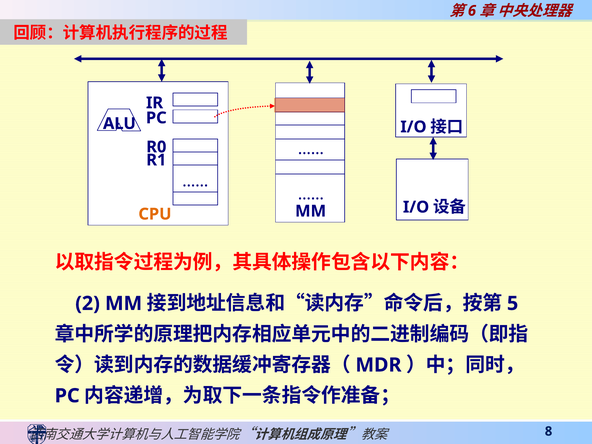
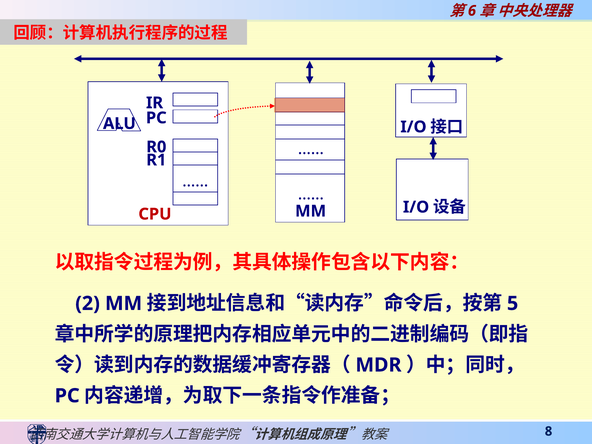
CPU colour: orange -> red (155, 214)
